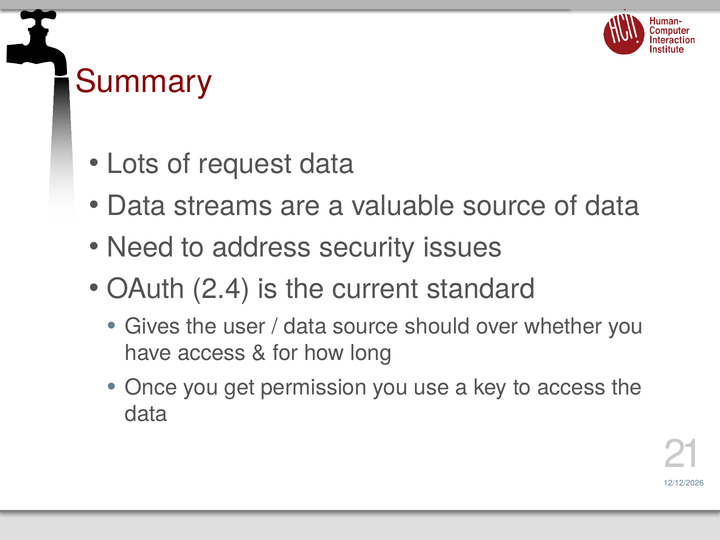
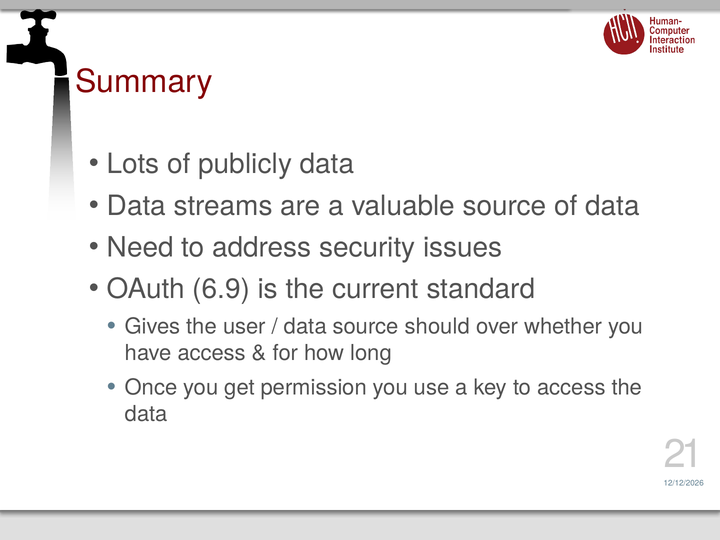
request: request -> publicly (245, 164)
2.4: 2.4 -> 6.9 (221, 289)
